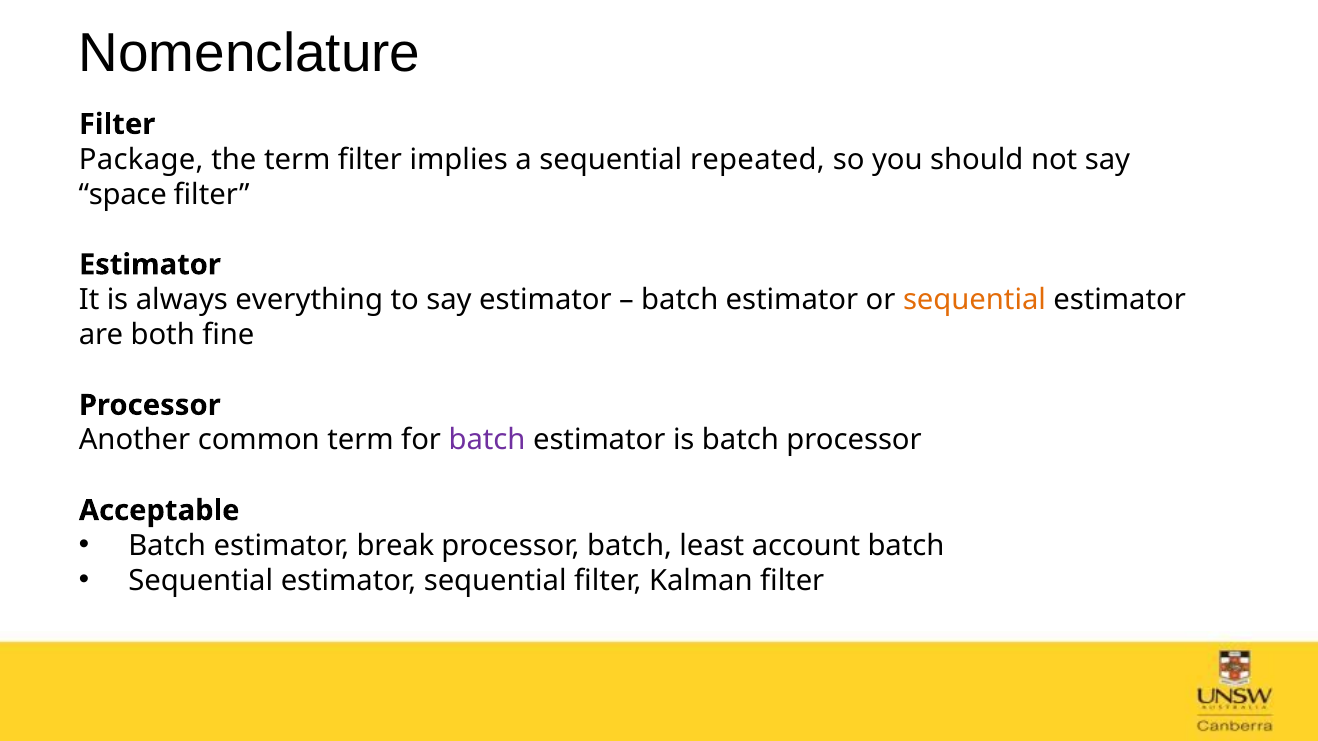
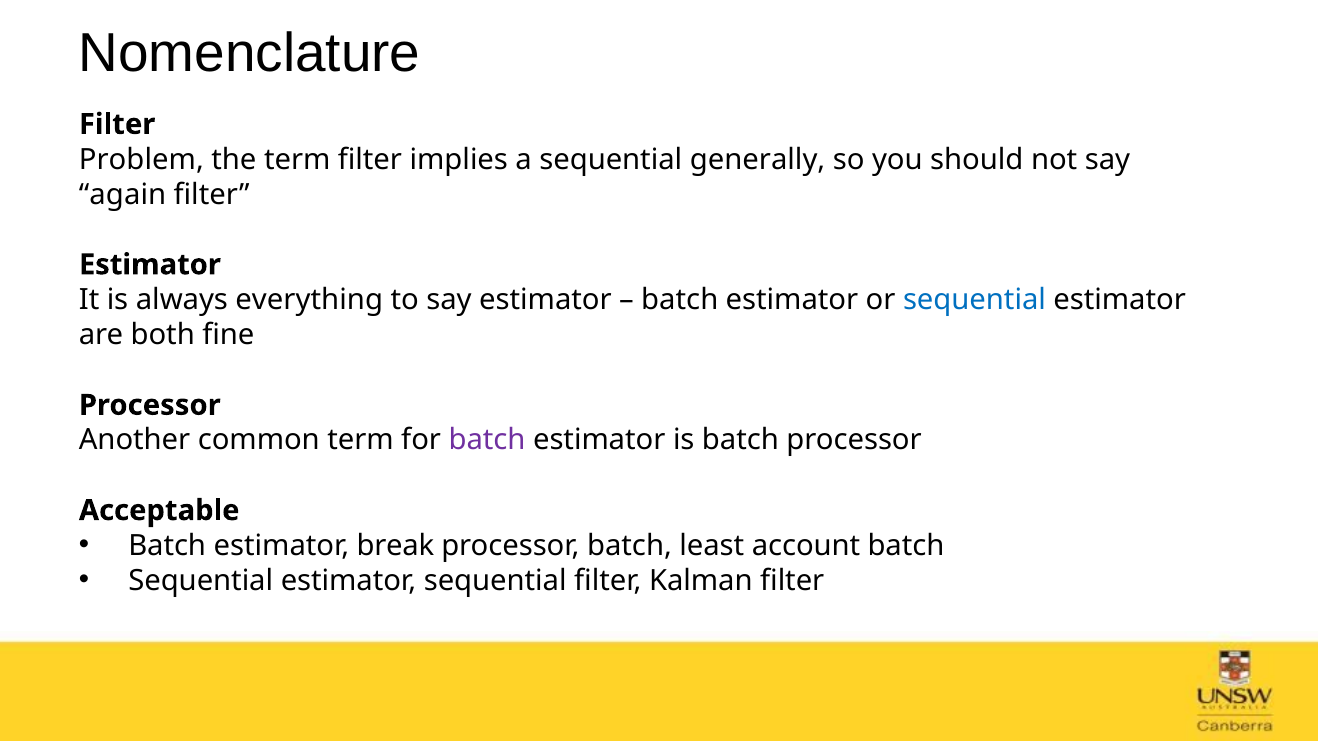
Package: Package -> Problem (141, 159)
repeated: repeated -> generally (758, 159)
space: space -> again (123, 195)
sequential colour: orange -> blue (974, 300)
